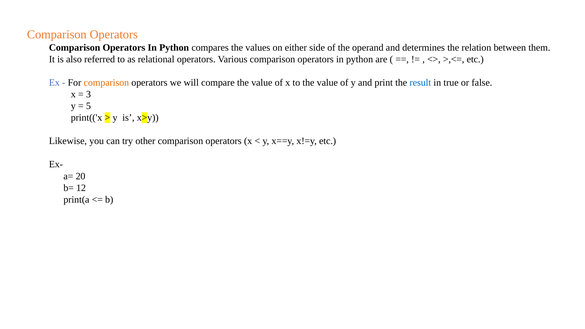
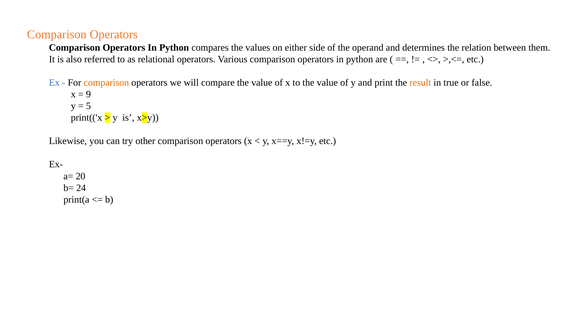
result colour: blue -> orange (420, 83)
3: 3 -> 9 (88, 94)
12: 12 -> 24 (81, 188)
